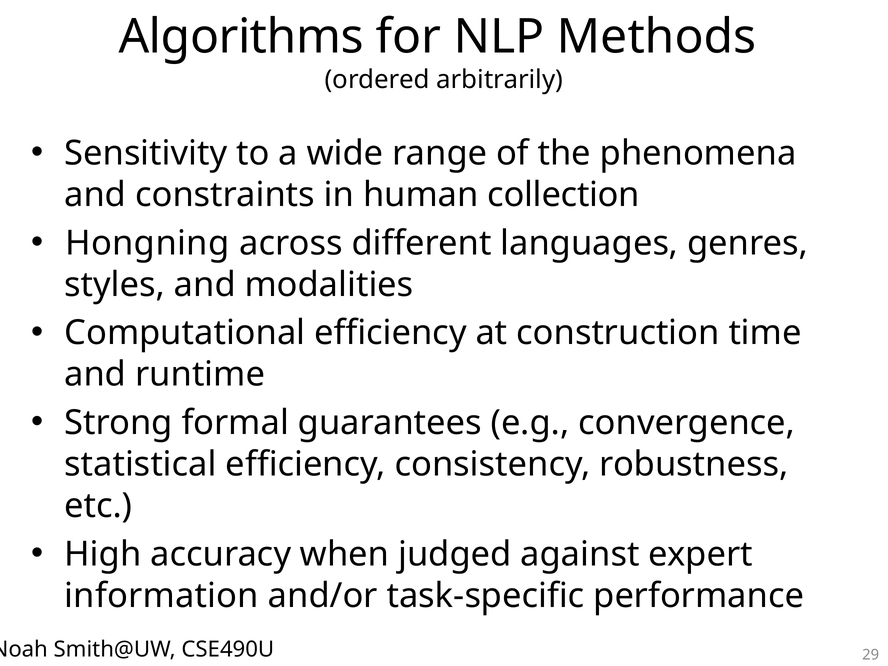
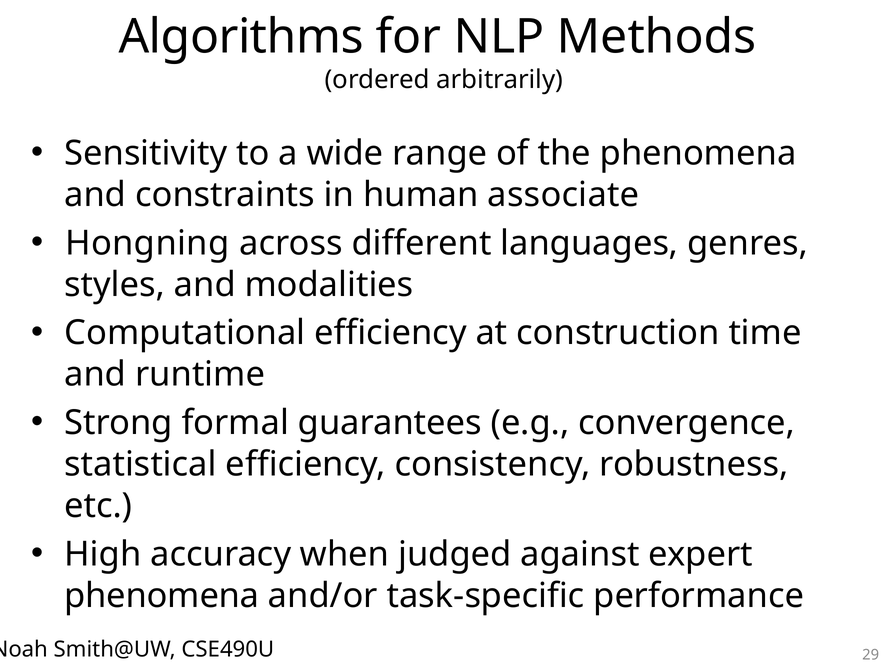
collection: collection -> associate (563, 195)
information: information -> phenomena (162, 596)
